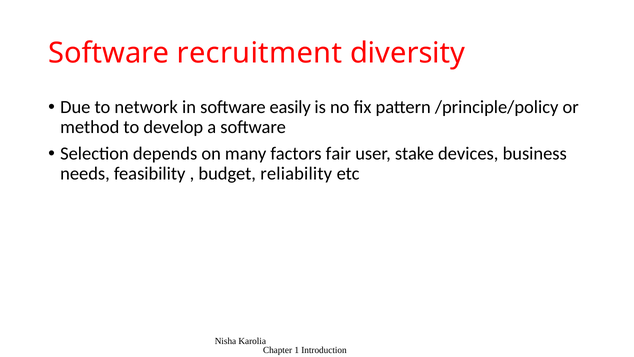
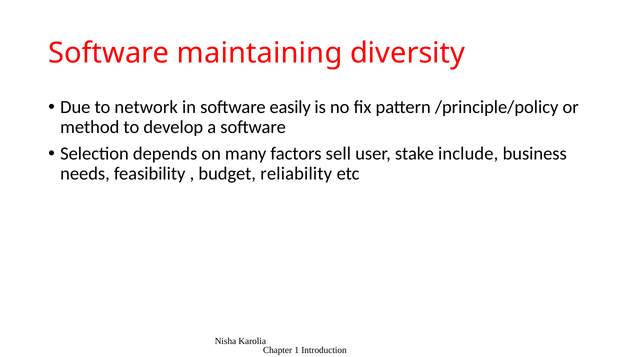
recruitment: recruitment -> maintaining (260, 53)
fair: fair -> sell (338, 154)
devices: devices -> include (468, 154)
